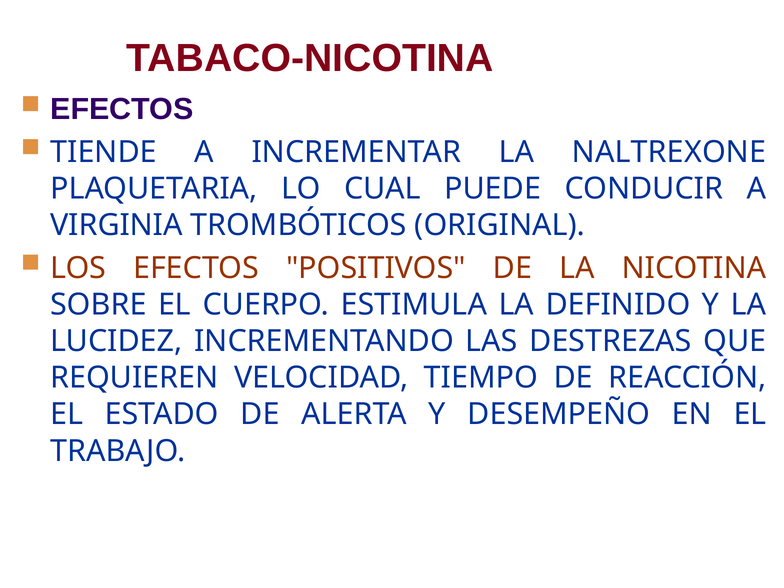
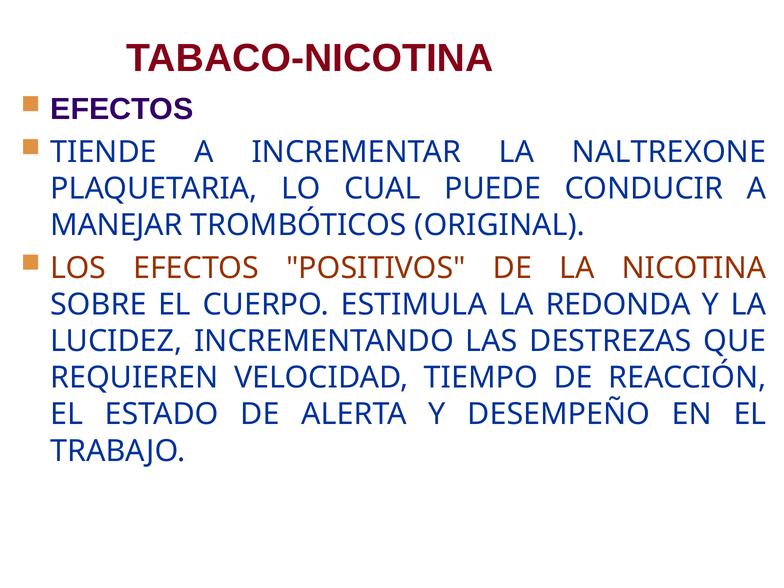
VIRGINIA: VIRGINIA -> MANEJAR (116, 225)
DEFINIDO: DEFINIDO -> REDONDA (618, 305)
